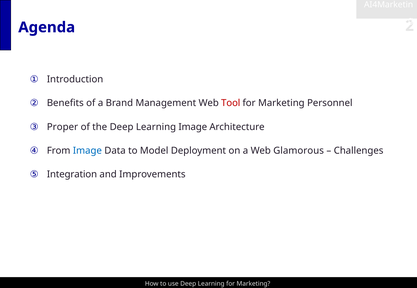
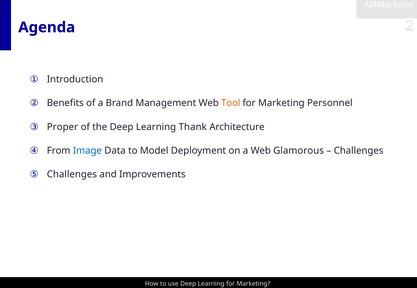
Tool colour: red -> orange (231, 103)
Learning Image: Image -> Thank (193, 127)
Integration: Integration -> Challenges (72, 175)
